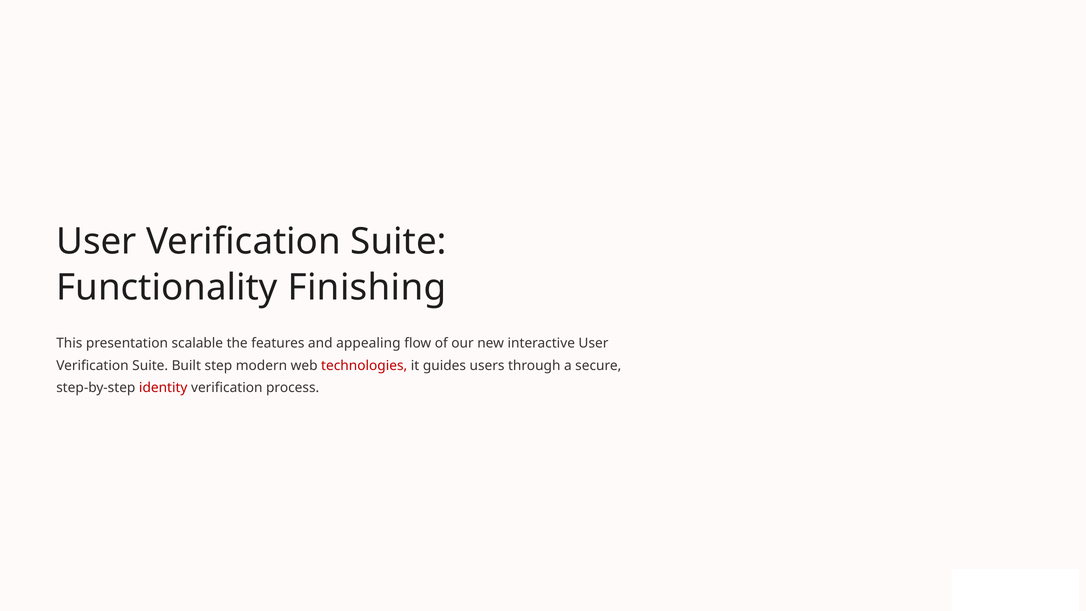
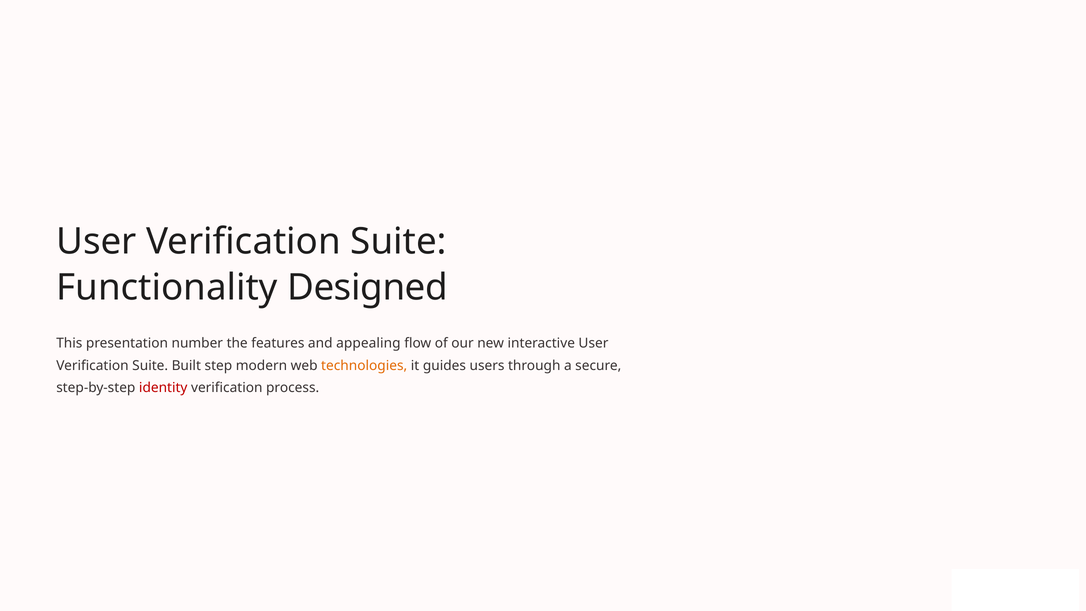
Finishing: Finishing -> Designed (367, 288)
scalable: scalable -> number (197, 343)
technologies colour: red -> orange (364, 366)
